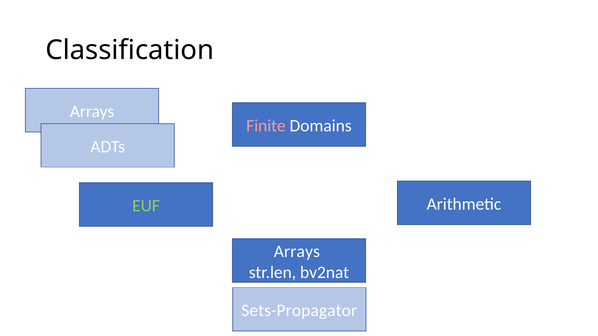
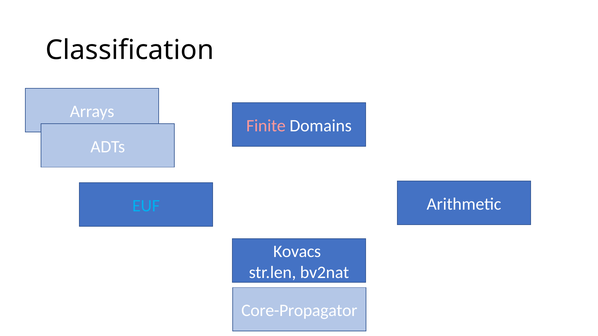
EUF colour: light green -> light blue (146, 206)
Arrays: Arrays -> Kovacs (297, 252)
Sets-Propagator: Sets-Propagator -> Core-Propagator (299, 311)
